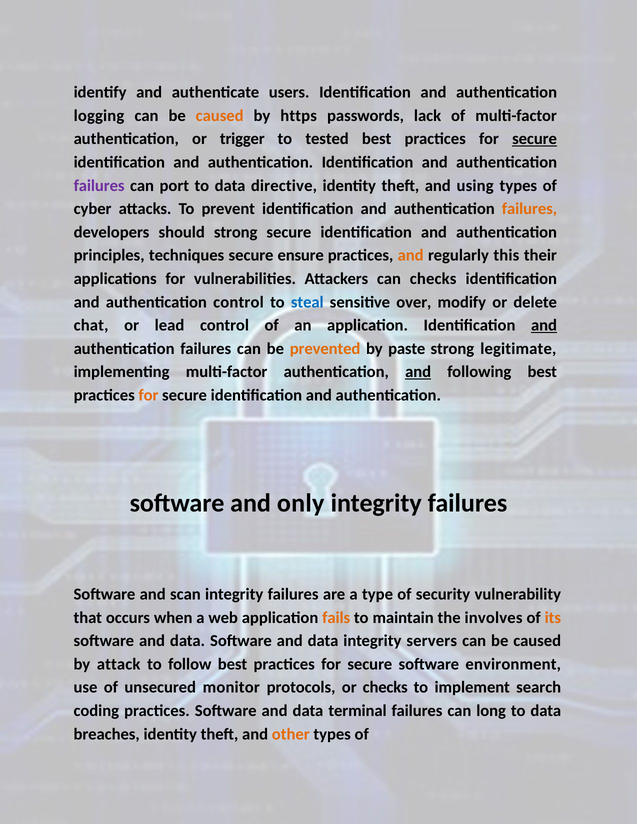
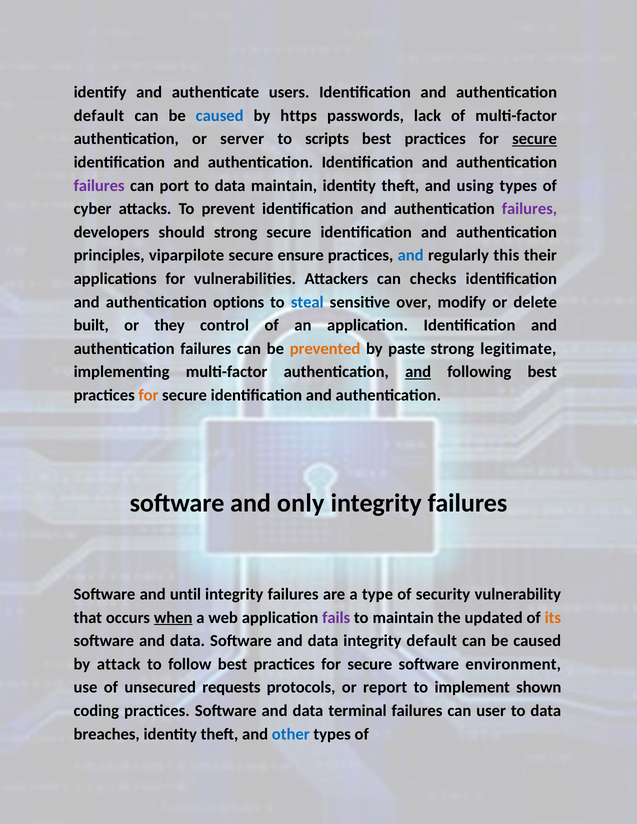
logging: logging -> default (99, 116)
caused colour: orange -> blue (220, 116)
trigger: trigger -> server (242, 139)
tested: tested -> scripts (327, 139)
data directive: directive -> maintain (284, 186)
failures colour: orange -> purple (529, 209)
techniques: techniques -> viparpilote (187, 256)
and colour: orange -> blue (411, 256)
authentication control: control -> options (239, 302)
chat: chat -> built (91, 325)
lead: lead -> they (170, 325)
and underline: present -> none (544, 325)
scan: scan -> until (186, 595)
when underline: none -> present (173, 618)
fails colour: orange -> purple (336, 618)
involves: involves -> updated (494, 618)
integrity servers: servers -> default (432, 641)
monitor: monitor -> requests (231, 688)
or checks: checks -> report (385, 688)
search: search -> shown (539, 688)
long: long -> user (491, 711)
other colour: orange -> blue (291, 734)
